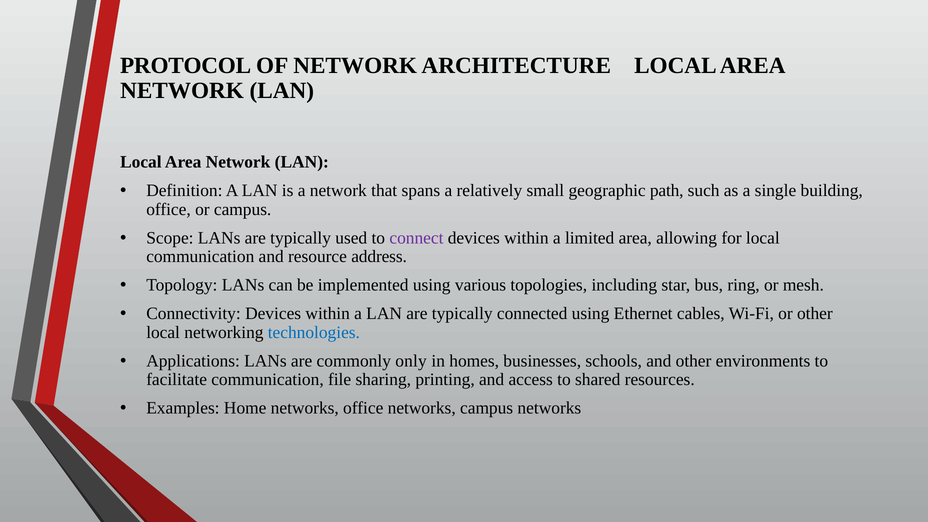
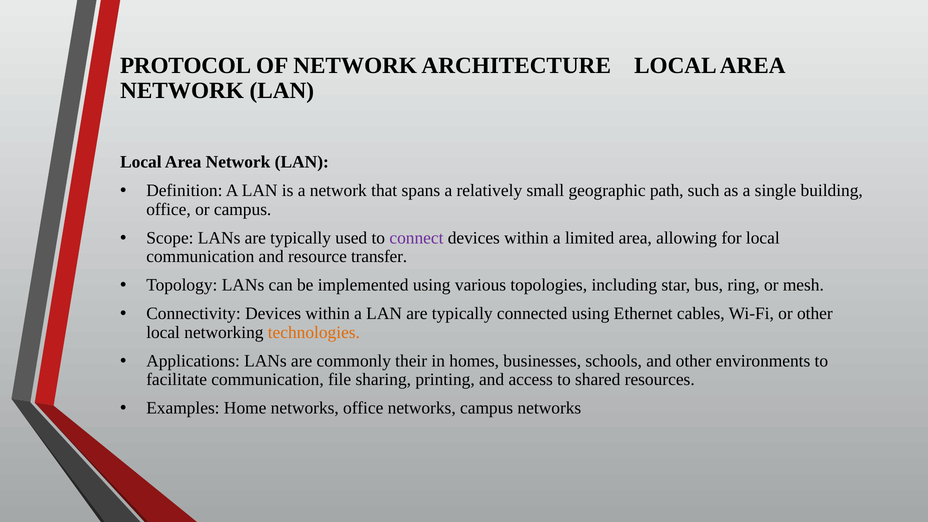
address: address -> transfer (379, 257)
technologies colour: blue -> orange (314, 332)
only: only -> their (411, 361)
